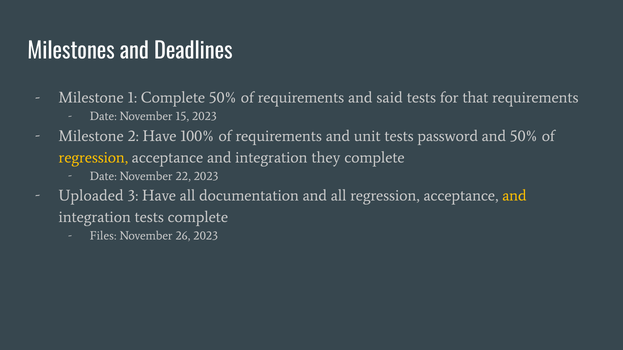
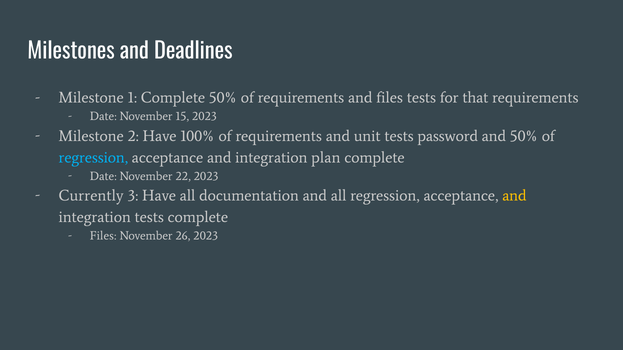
and said: said -> files (390, 98)
regression colour: yellow -> light blue (93, 158)
they: they -> plan (326, 158)
Uploaded: Uploaded -> Currently (91, 196)
